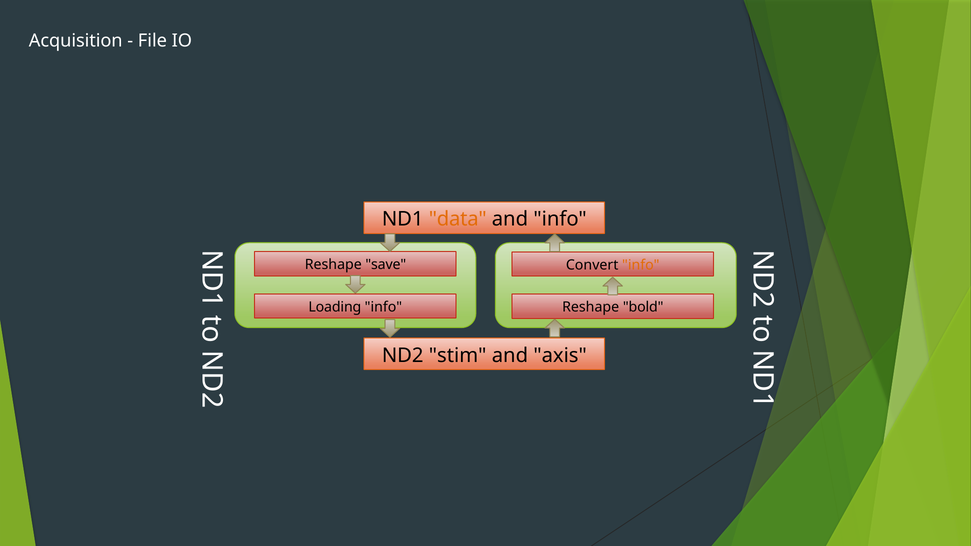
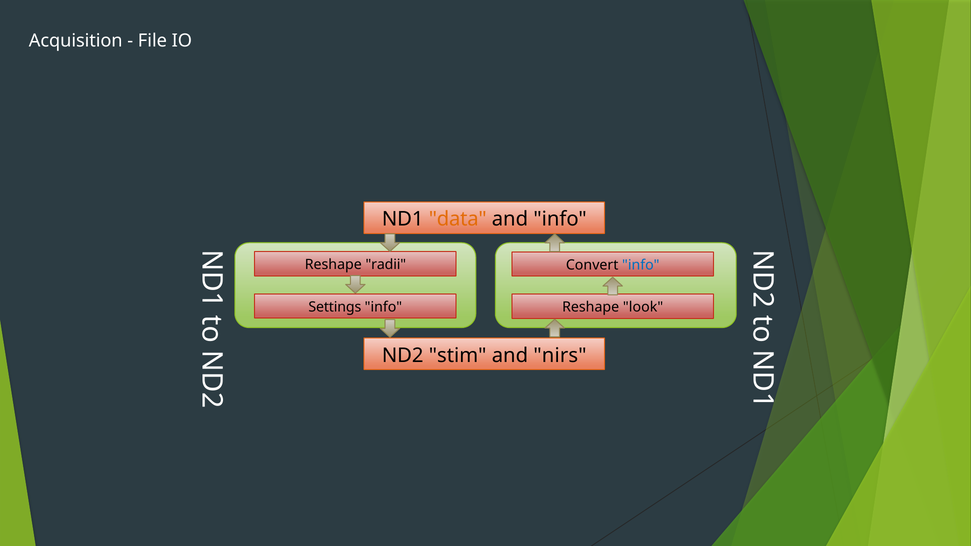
save: save -> radii (386, 265)
info colour: orange -> blue (641, 265)
Loading: Loading -> Settings (335, 307)
bold: bold -> look (643, 307)
axis: axis -> nirs (560, 355)
